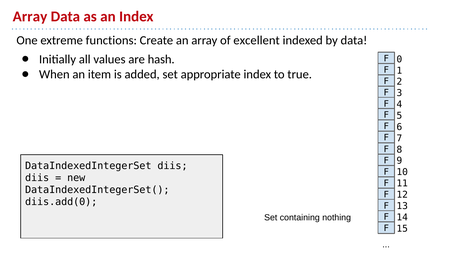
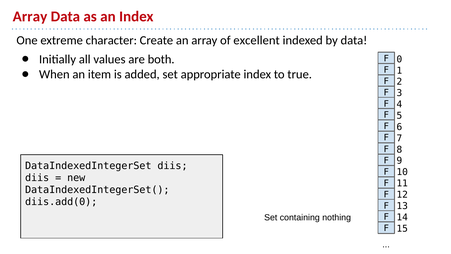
functions: functions -> character (111, 40)
hash: hash -> both (161, 59)
